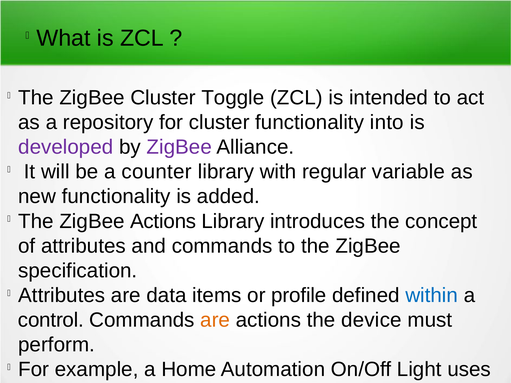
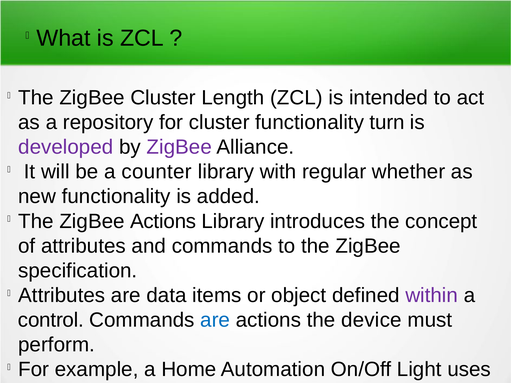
Cluster Toggle: Toggle -> Length (233, 98)
functionality into: into -> turn (387, 122)
regular variable: variable -> whether (409, 172)
profile: profile -> object (299, 296)
within colour: blue -> purple (432, 296)
are colour: orange -> blue (215, 320)
